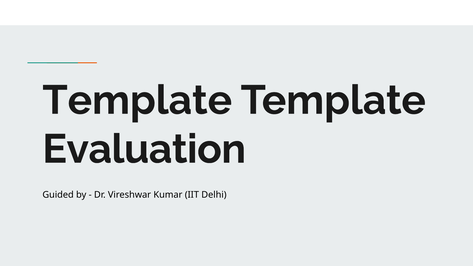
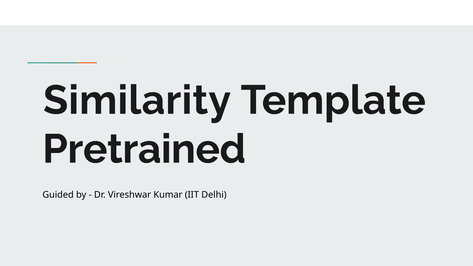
Template: Template -> Similarity (137, 100)
Evaluation: Evaluation -> Pretrained (144, 149)
